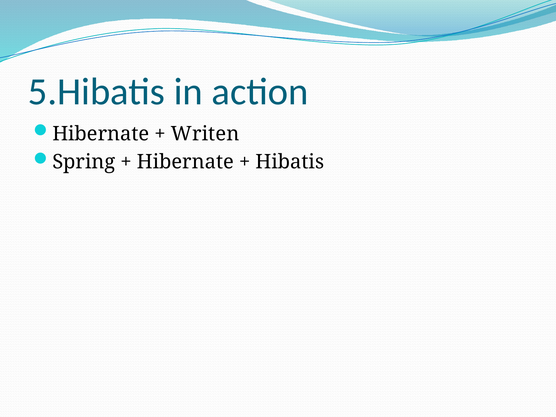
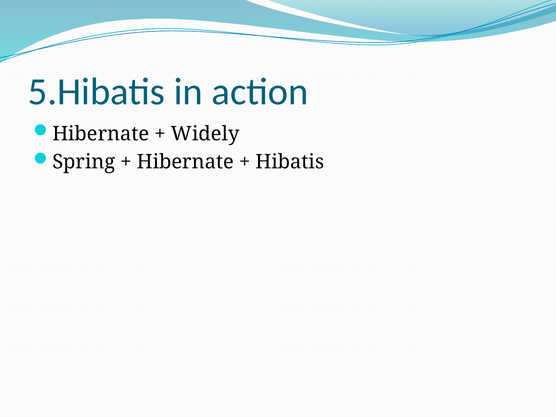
Writen: Writen -> Widely (205, 134)
